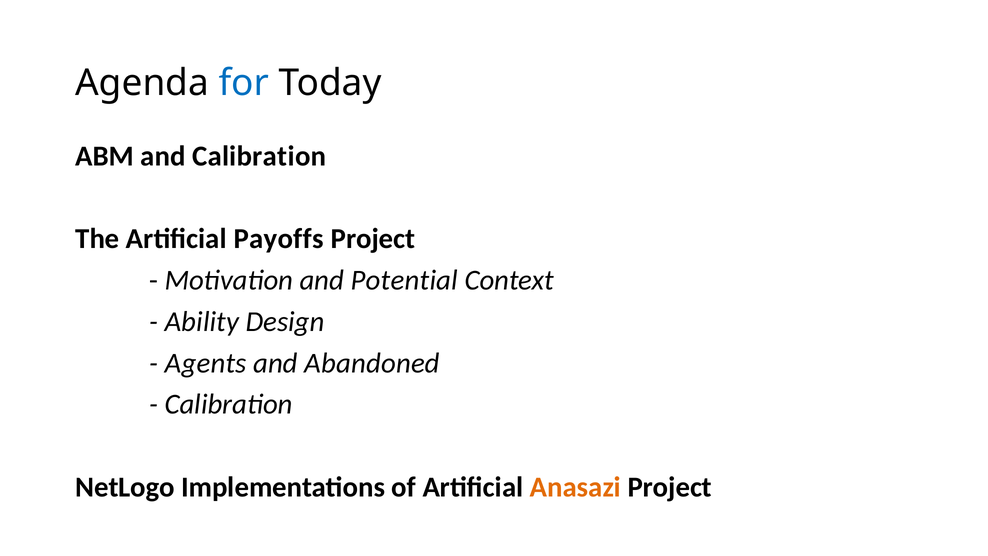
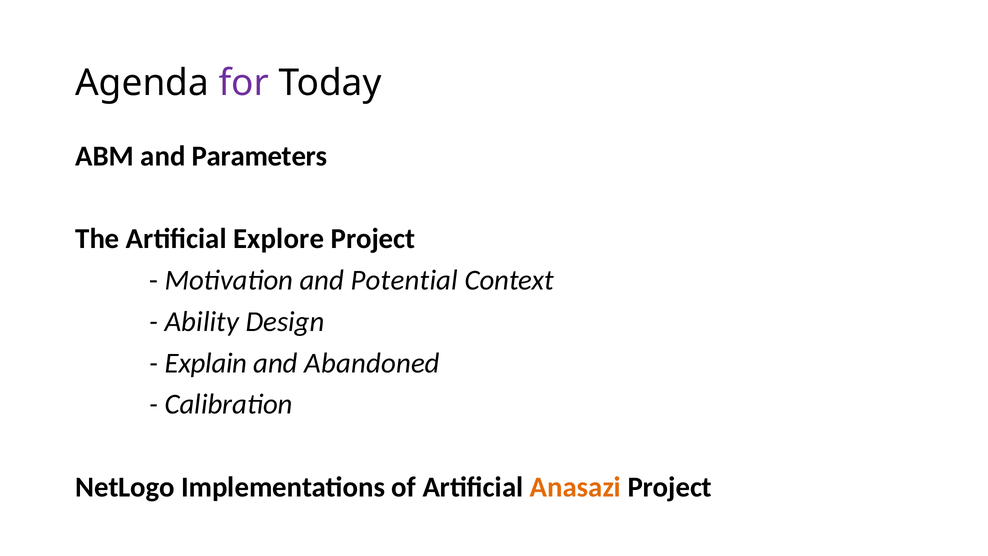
for colour: blue -> purple (244, 83)
and Calibration: Calibration -> Parameters (259, 156)
Payoffs: Payoffs -> Explore (279, 239)
Agents: Agents -> Explain (206, 363)
